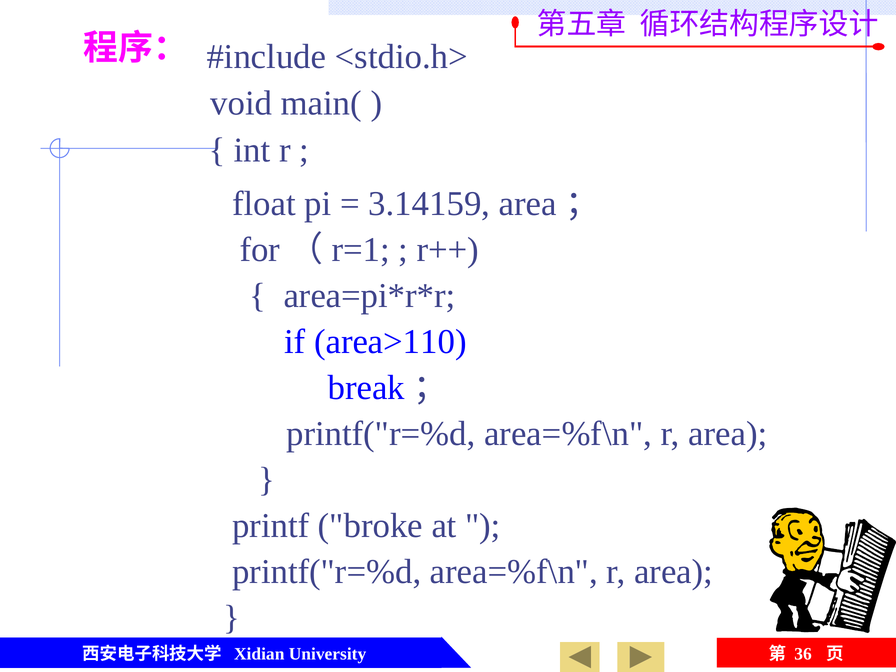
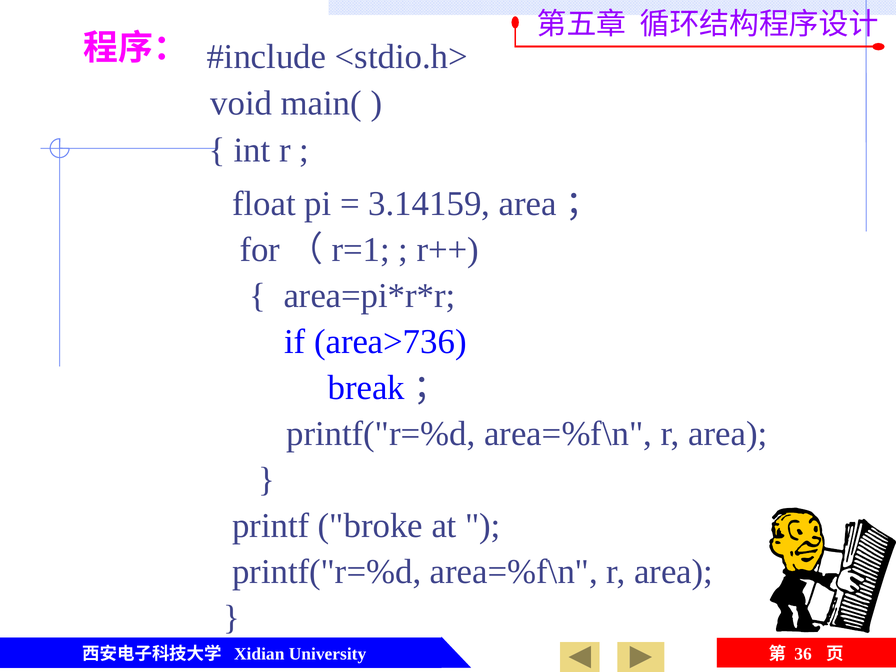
area>110: area>110 -> area>736 (390, 342)
